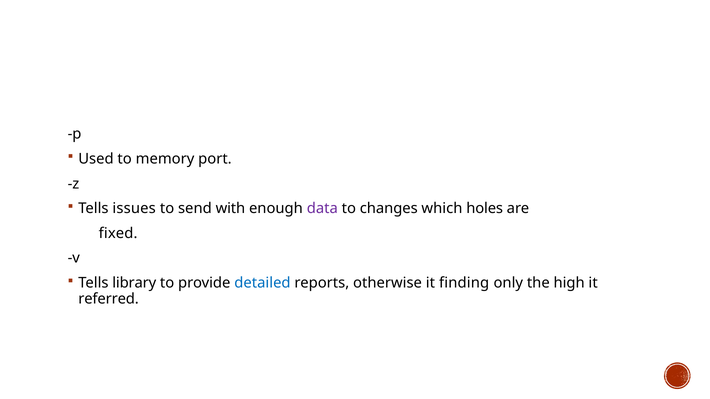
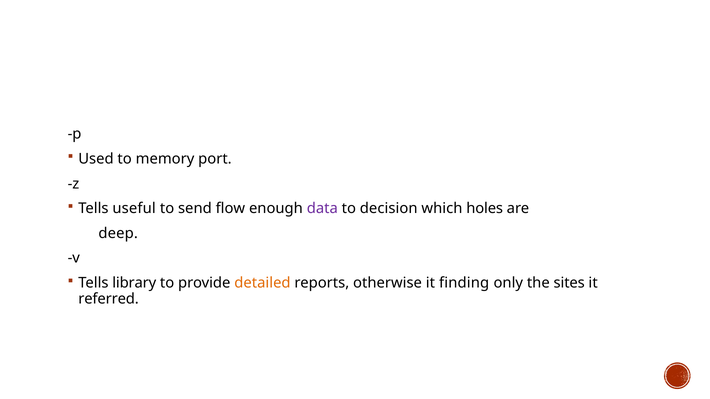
issues: issues -> useful (134, 209)
with: with -> flow (230, 209)
changes: changes -> decision (389, 209)
fixed: fixed -> deep (118, 233)
detailed colour: blue -> orange (262, 283)
high: high -> sites (569, 283)
